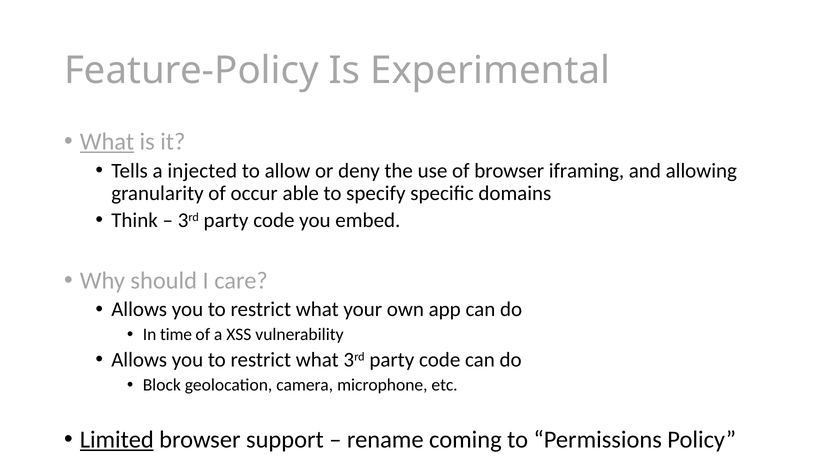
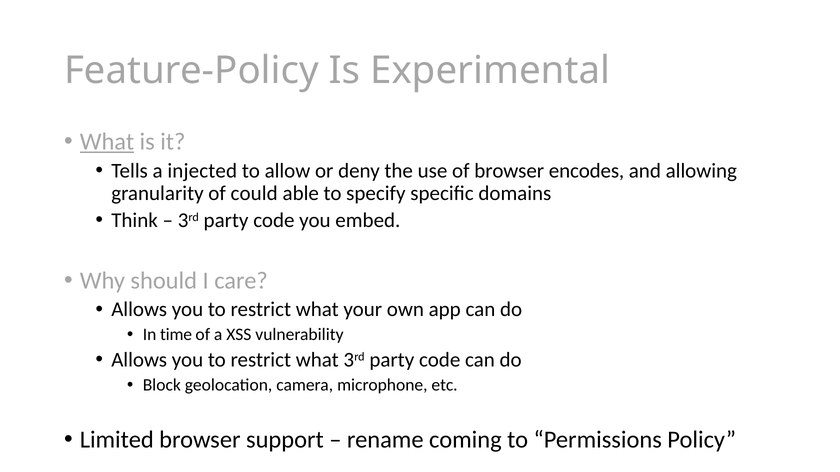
iframing: iframing -> encodes (587, 171)
occur: occur -> could (254, 194)
Limited underline: present -> none (117, 440)
